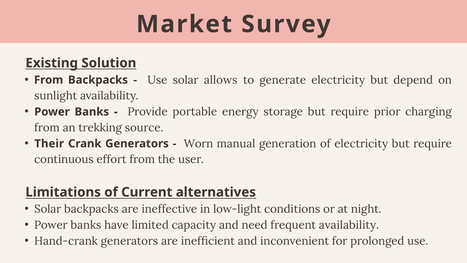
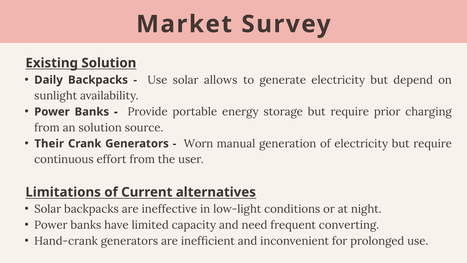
From: From -> Daily (49, 80)
an trekking: trekking -> solution (100, 128)
frequent availability: availability -> converting (349, 225)
